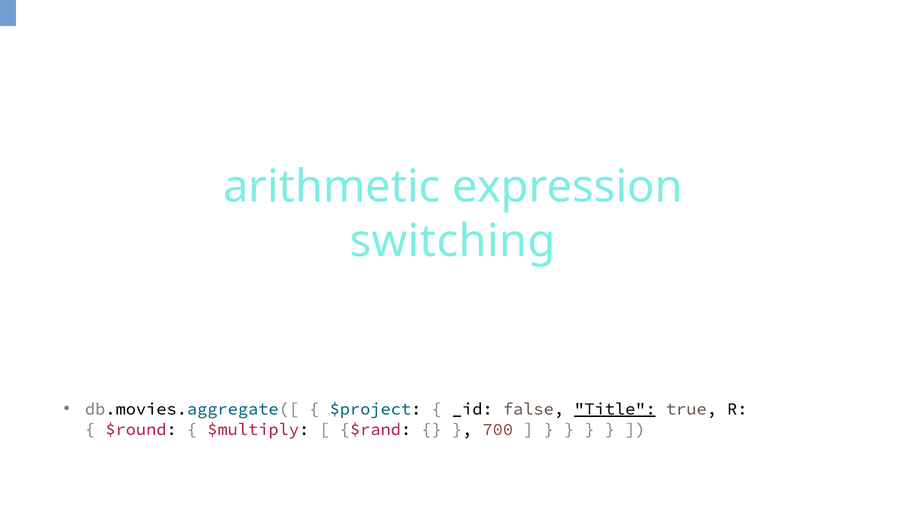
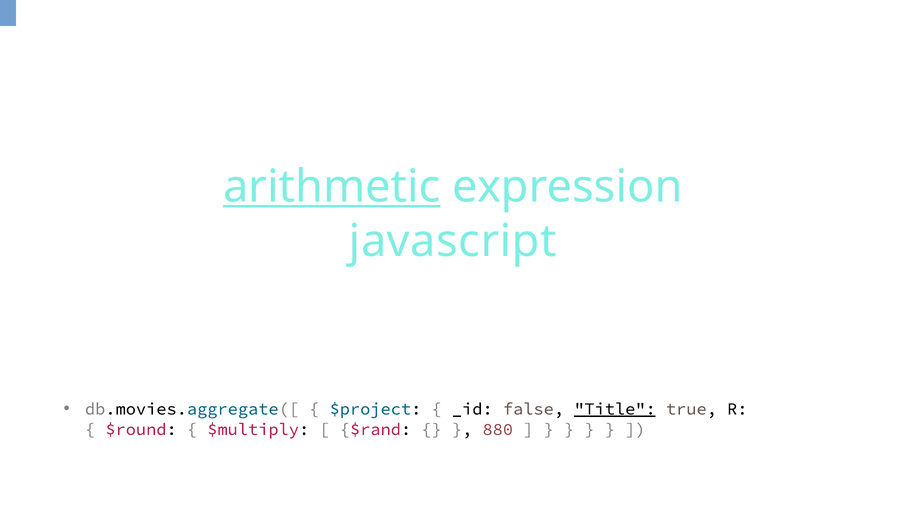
arithmetic underline: none -> present (332, 187)
switching: switching -> javascript (453, 241)
700: 700 -> 880 (498, 429)
